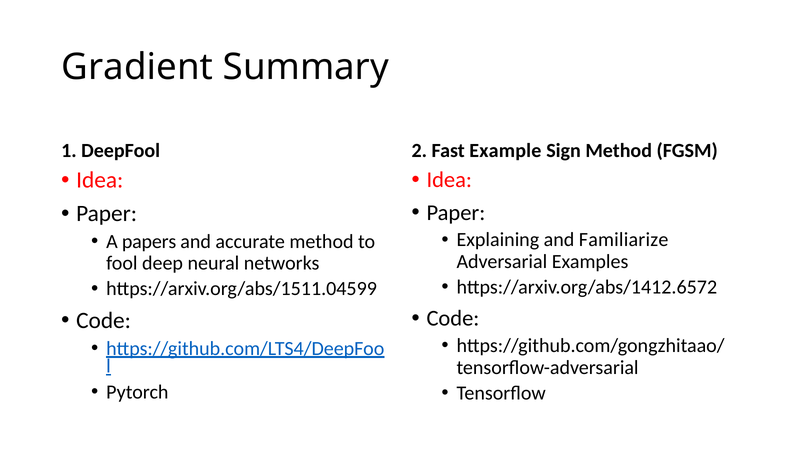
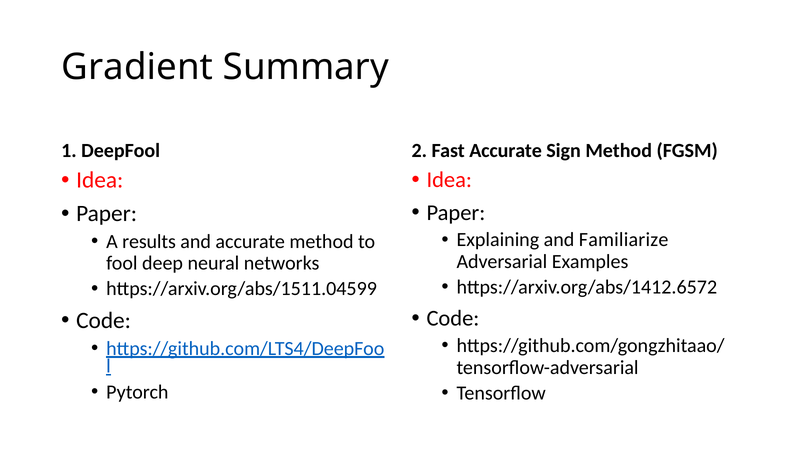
Fast Example: Example -> Accurate (506, 151)
papers: papers -> results (149, 241)
